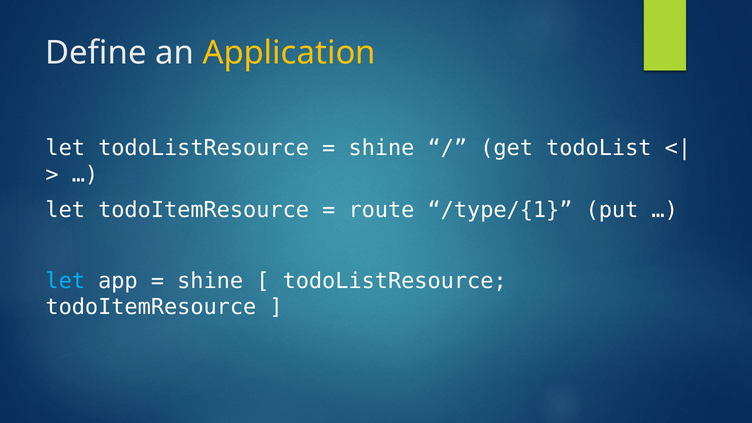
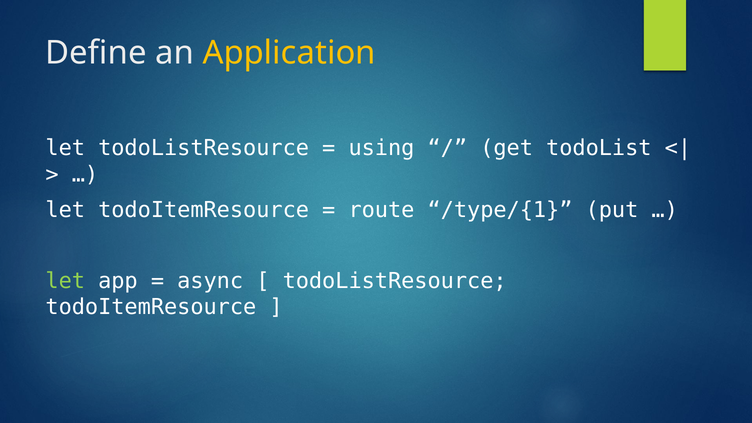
shine: shine -> using (381, 148)
let colour: light blue -> light green (65, 281)
shine: shine -> async (210, 281)
